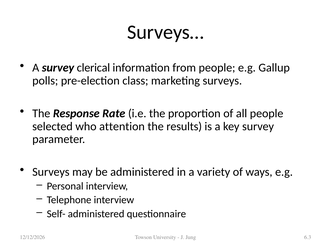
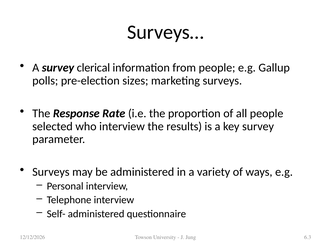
class: class -> sizes (135, 80)
who attention: attention -> interview (122, 126)
